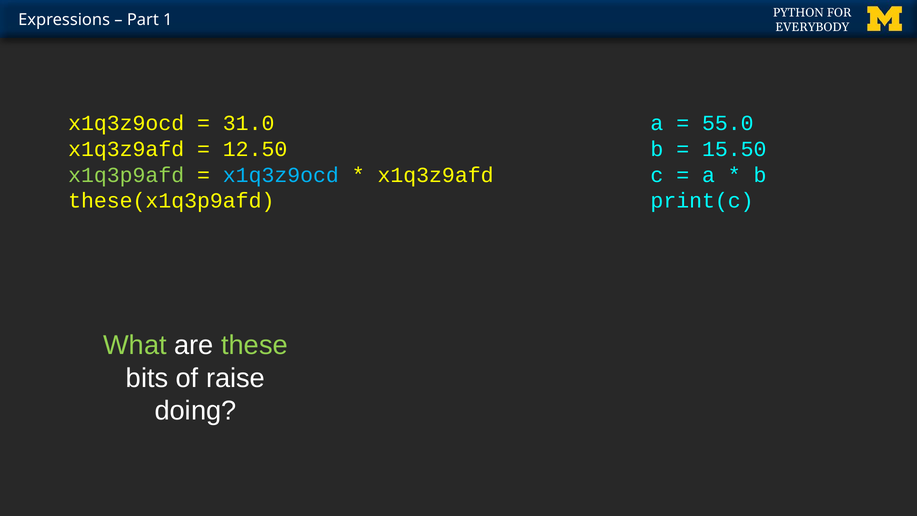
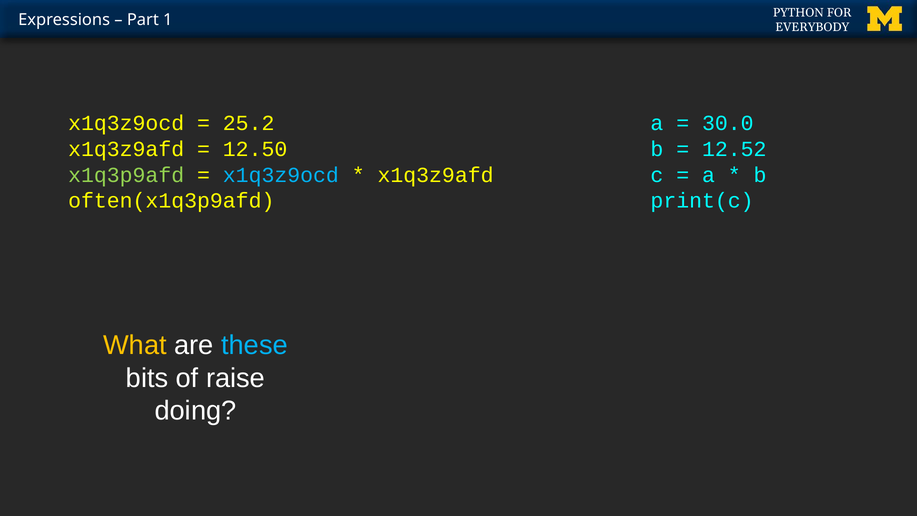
31.0: 31.0 -> 25.2 (249, 123)
55.0: 55.0 -> 30.0 (728, 123)
15.50: 15.50 -> 12.52 (734, 149)
these(x1q3p9afd: these(x1q3p9afd -> often(x1q3p9afd (171, 201)
What colour: light green -> yellow (135, 345)
these colour: light green -> light blue (255, 345)
